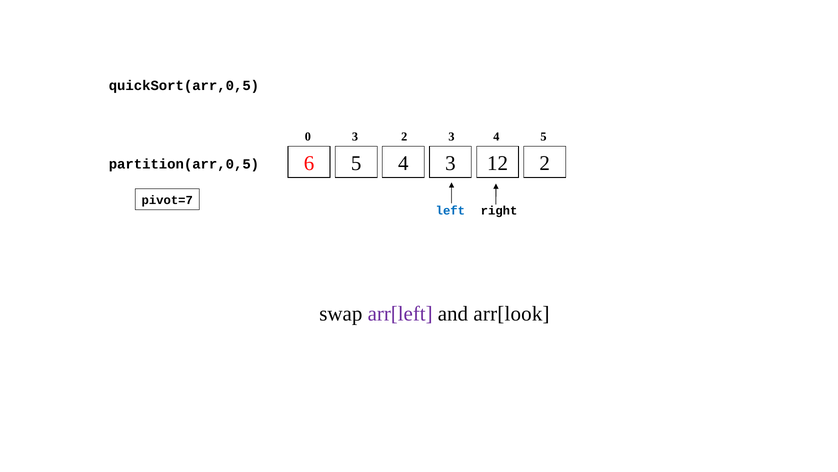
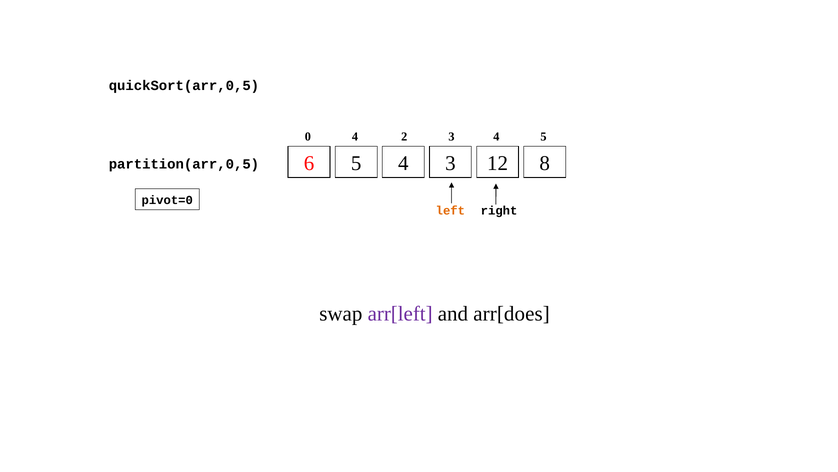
0 3: 3 -> 4 (355, 136)
12 2: 2 -> 8 (545, 163)
pivot=7: pivot=7 -> pivot=0 (167, 200)
left colour: blue -> orange (450, 210)
arr[look: arr[look -> arr[does (512, 313)
